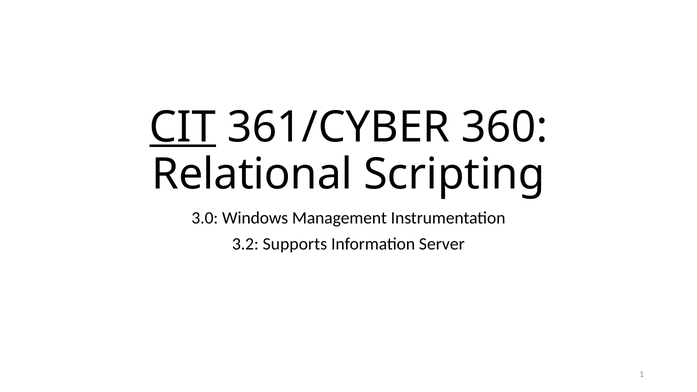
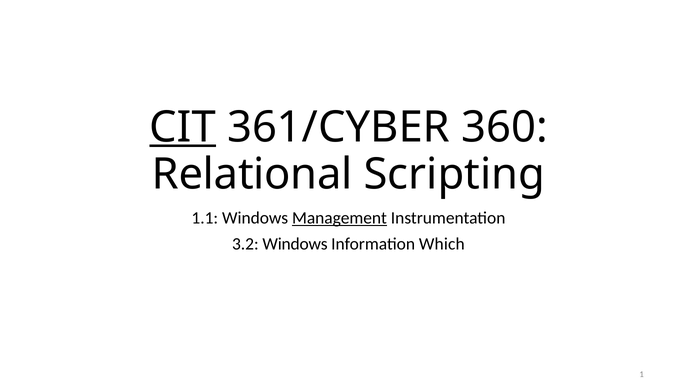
3.0: 3.0 -> 1.1 (205, 218)
Management underline: none -> present (339, 218)
3.2 Supports: Supports -> Windows (295, 244)
Server: Server -> Which (442, 244)
